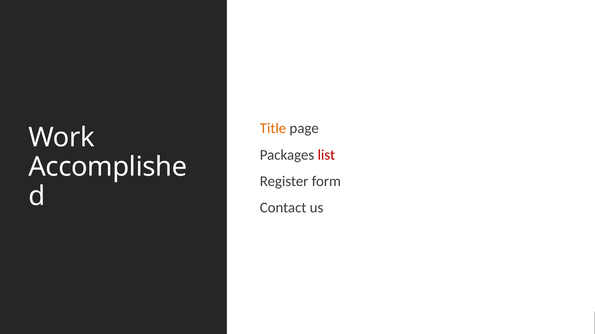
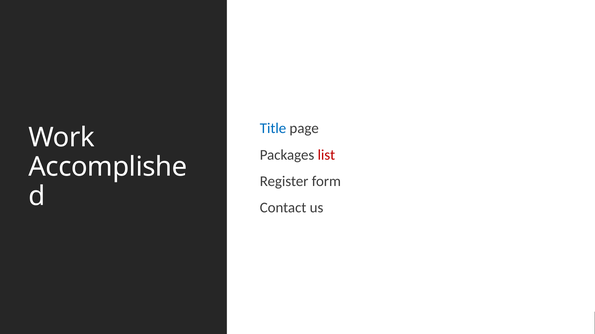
Title colour: orange -> blue (273, 129)
